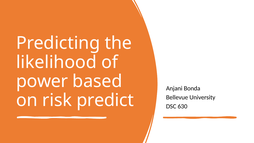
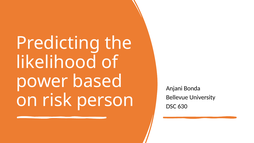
predict: predict -> person (105, 100)
